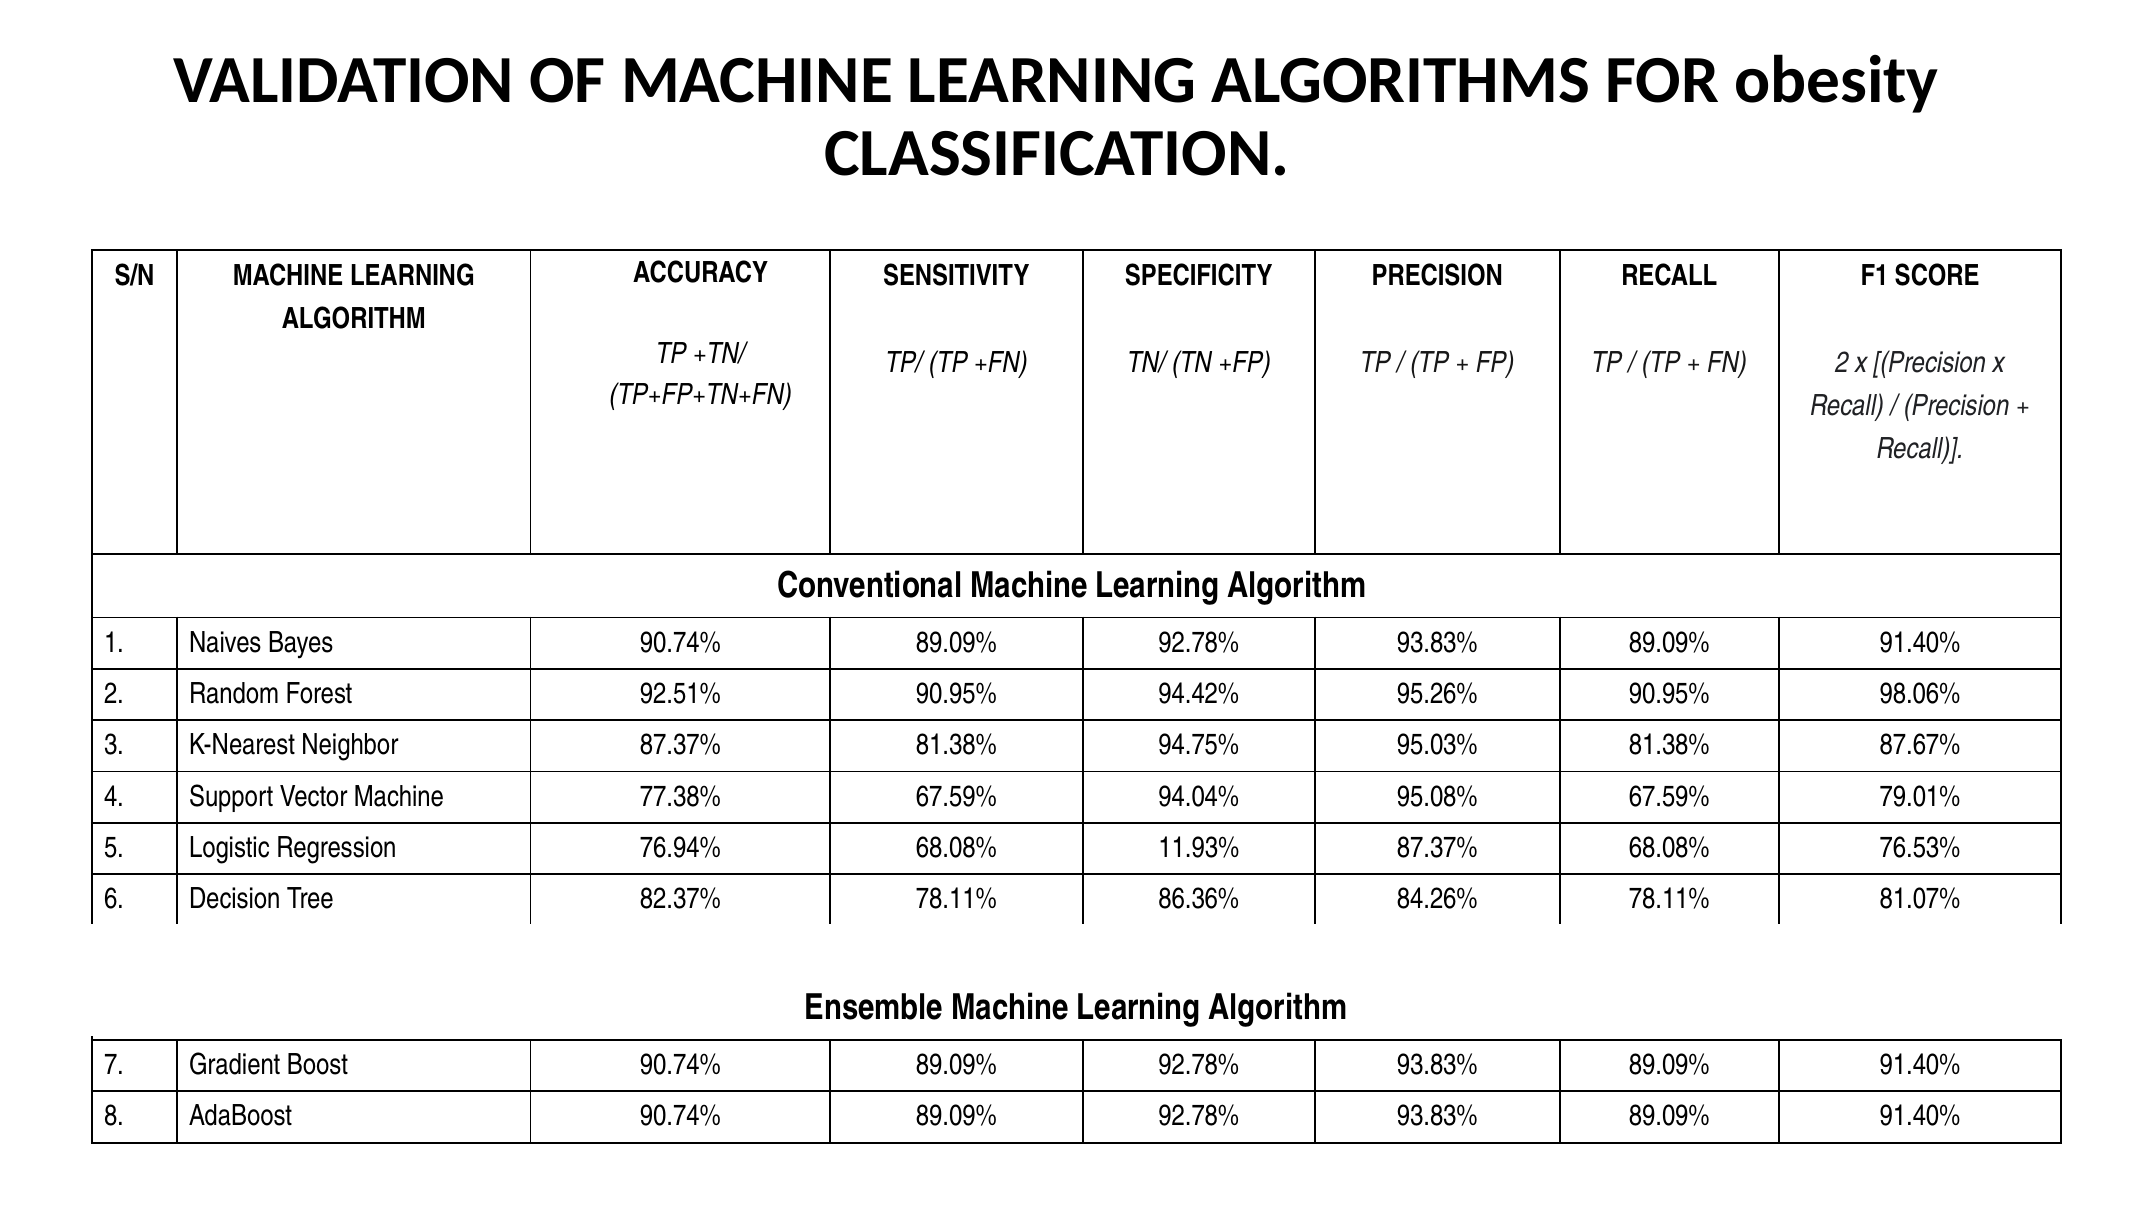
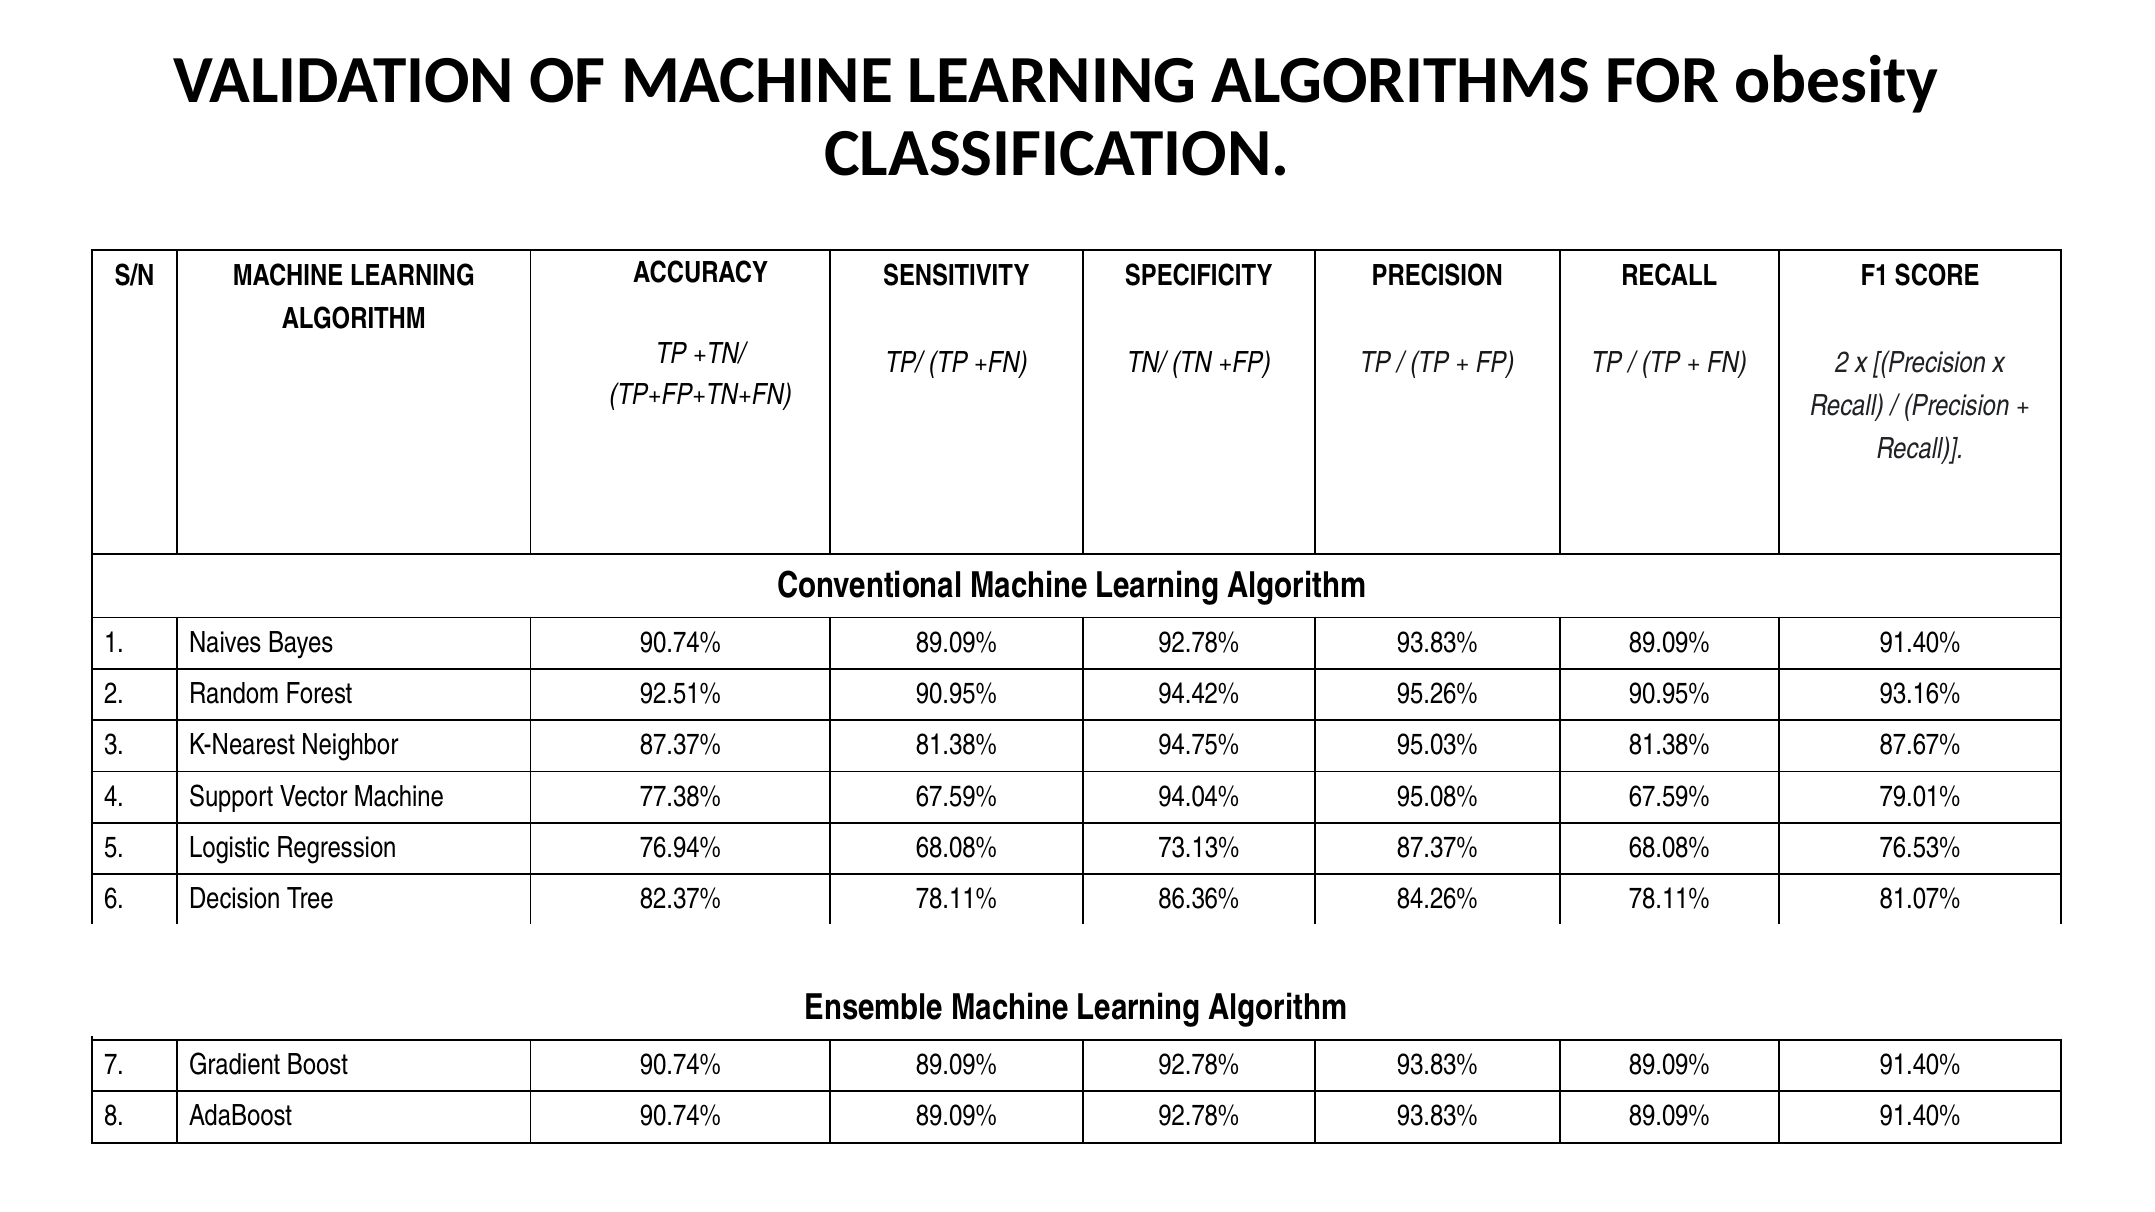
98.06%: 98.06% -> 93.16% (1920, 694)
11.93%: 11.93% -> 73.13% (1199, 848)
